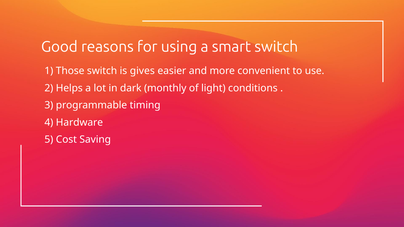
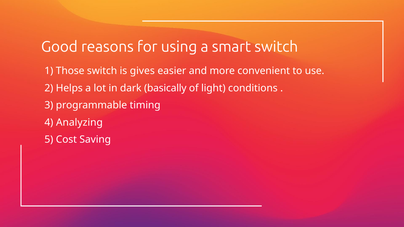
monthly: monthly -> basically (165, 88)
Hardware: Hardware -> Analyzing (79, 123)
